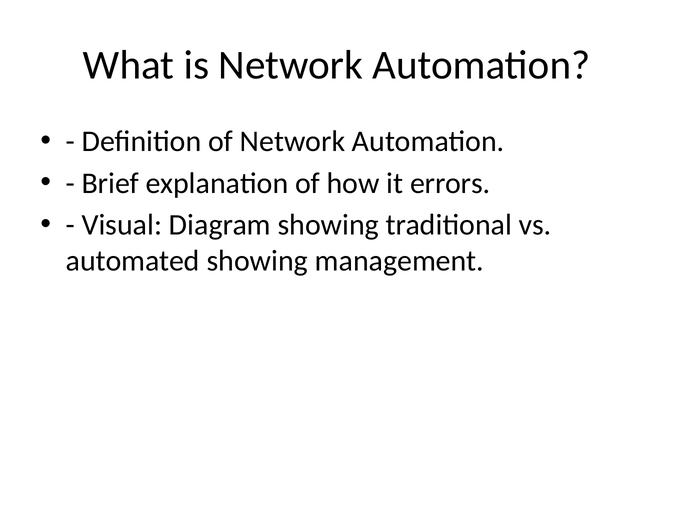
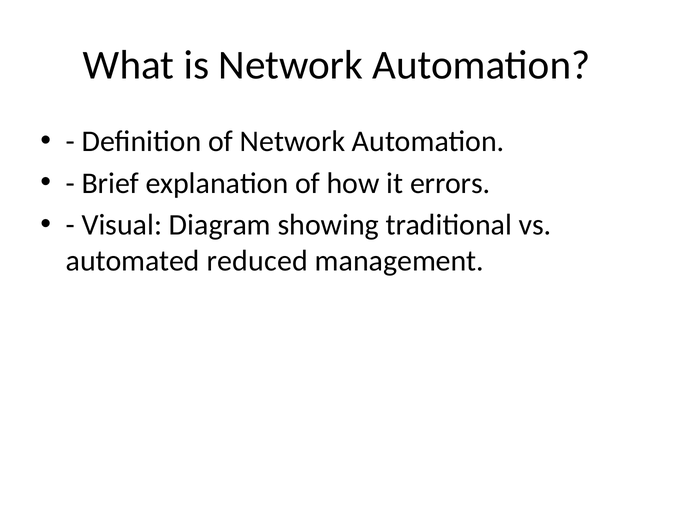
automated showing: showing -> reduced (257, 261)
